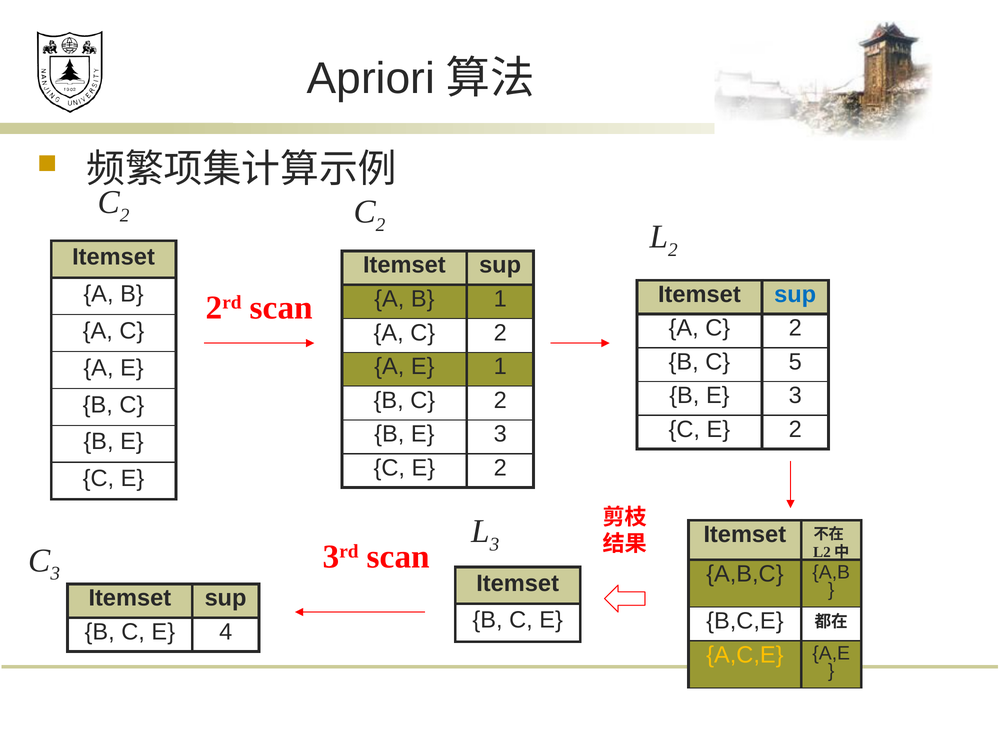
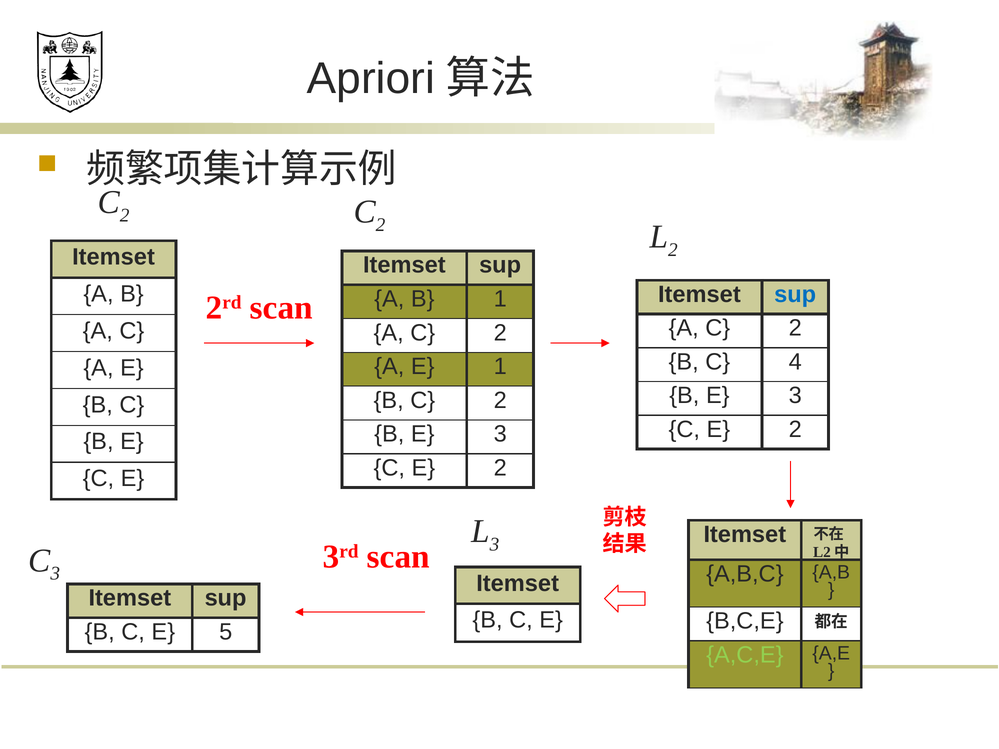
5: 5 -> 4 (795, 362)
4: 4 -> 5 (226, 632)
A,C,E colour: yellow -> light green (745, 655)
